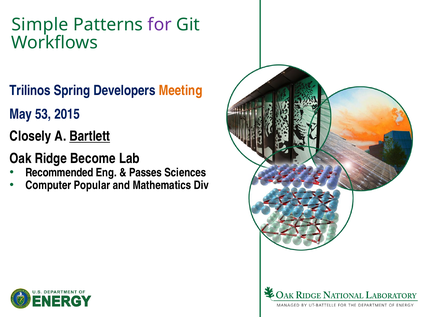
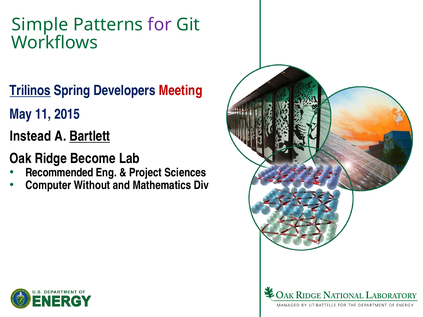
Trilinos underline: none -> present (30, 91)
Meeting colour: orange -> red (181, 91)
53: 53 -> 11 (43, 114)
Closely: Closely -> Instead (30, 136)
Passes: Passes -> Project (145, 173)
Popular: Popular -> Without (92, 185)
